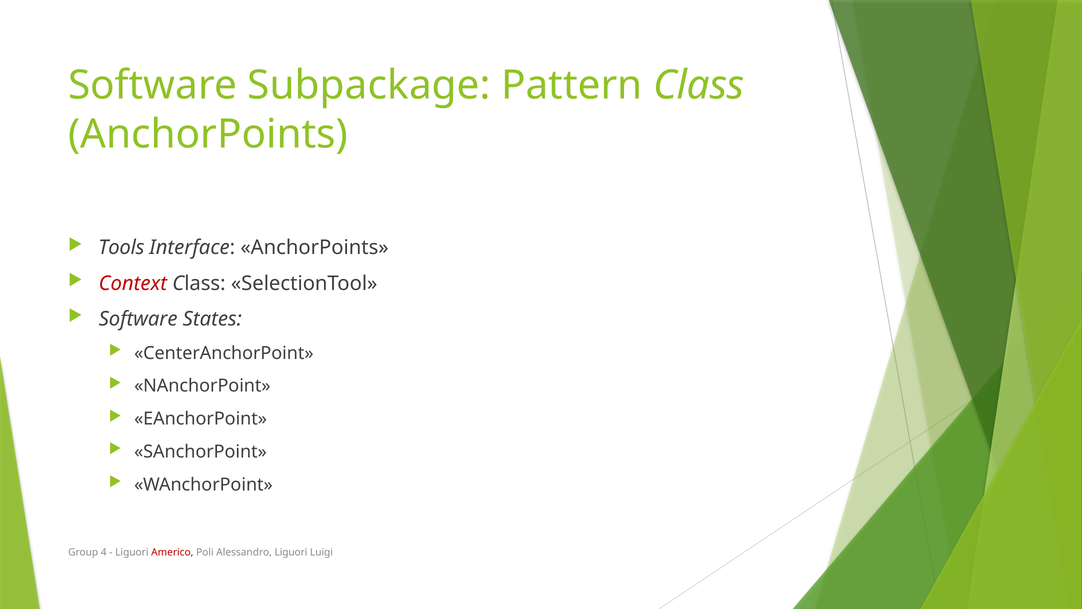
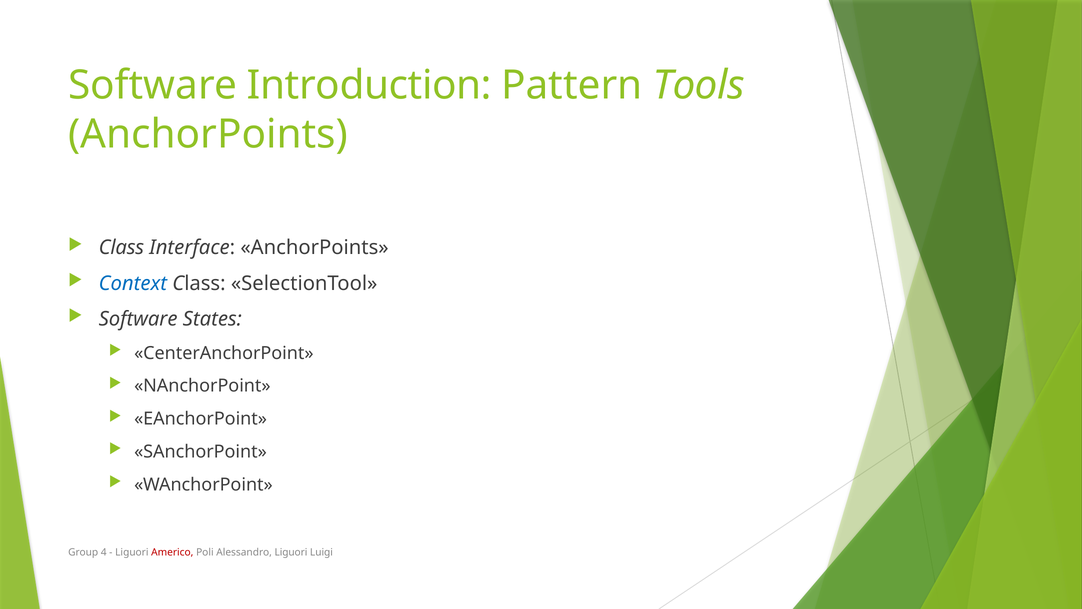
Subpackage: Subpackage -> Introduction (369, 85)
Pattern Class: Class -> Tools (699, 85)
Tools: Tools -> Class (121, 248)
Context colour: red -> blue (133, 283)
